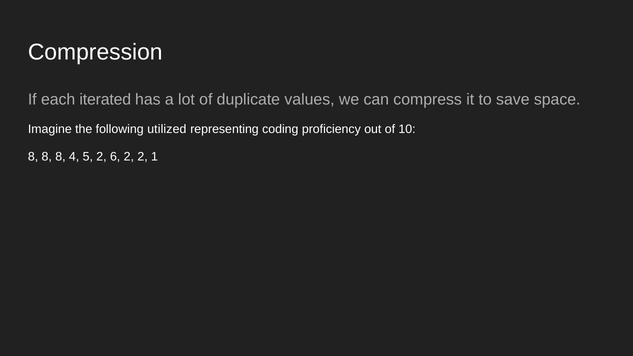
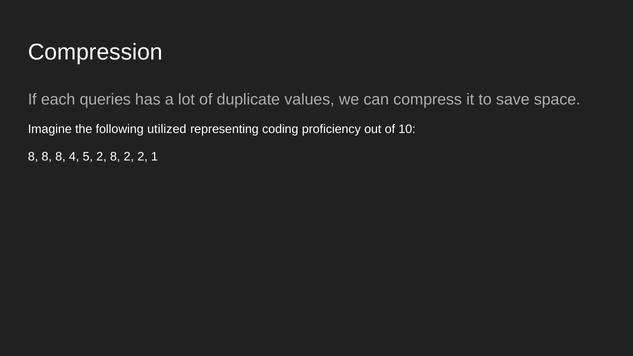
iterated: iterated -> queries (105, 100)
2 6: 6 -> 8 (115, 157)
